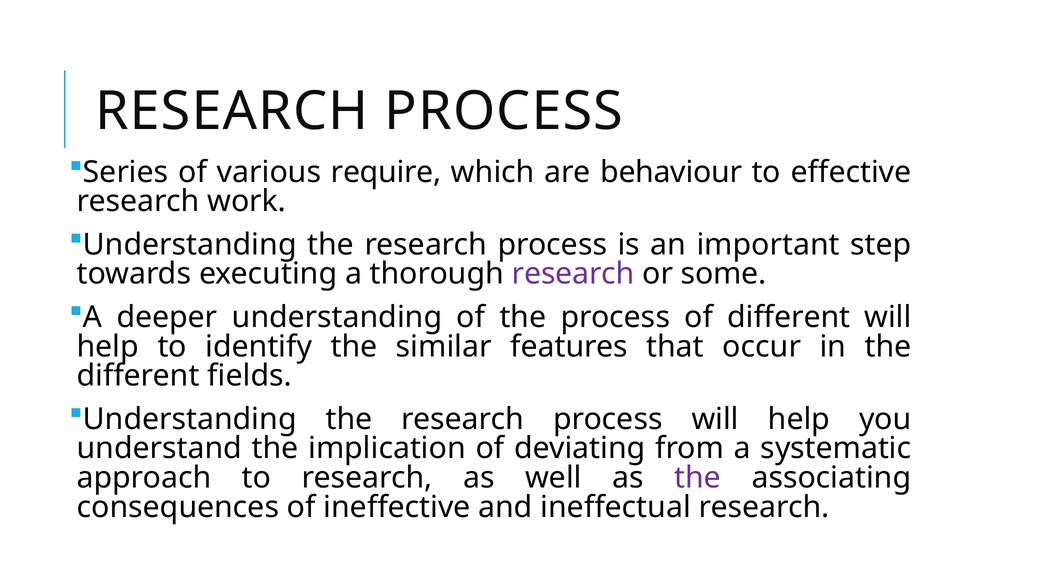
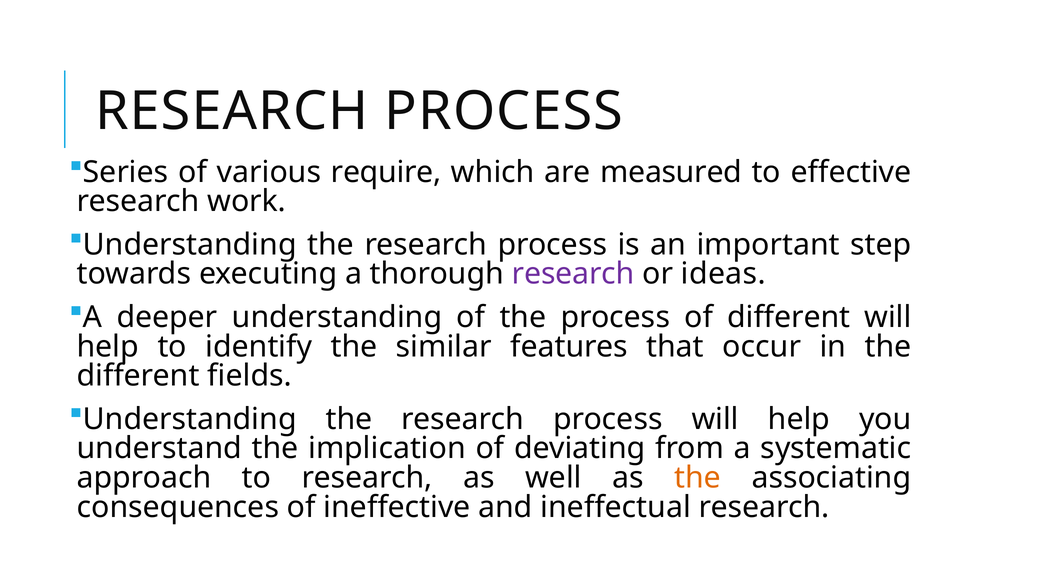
behaviour: behaviour -> measured (671, 172)
some: some -> ideas (723, 274)
the colour: purple -> orange (698, 478)
